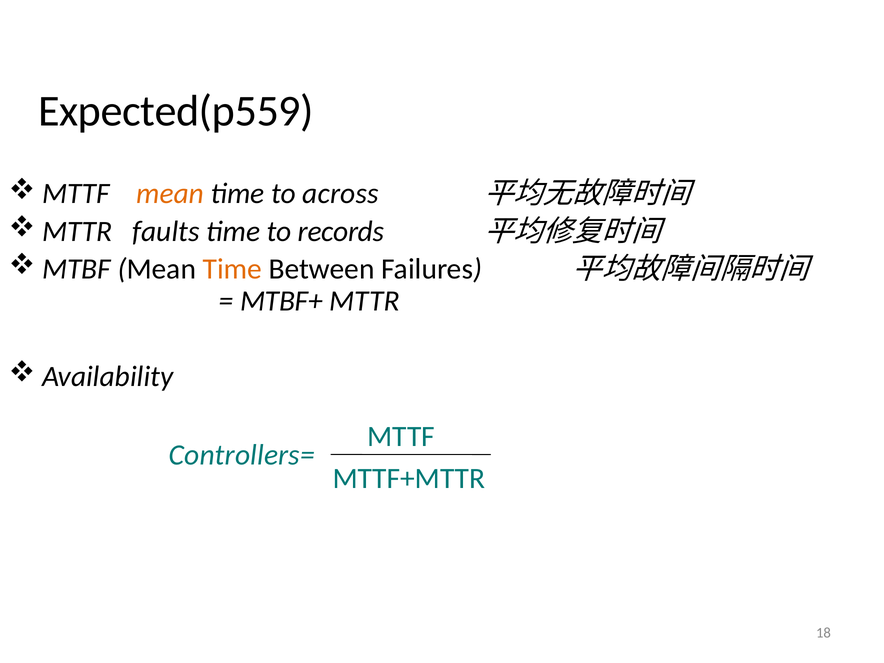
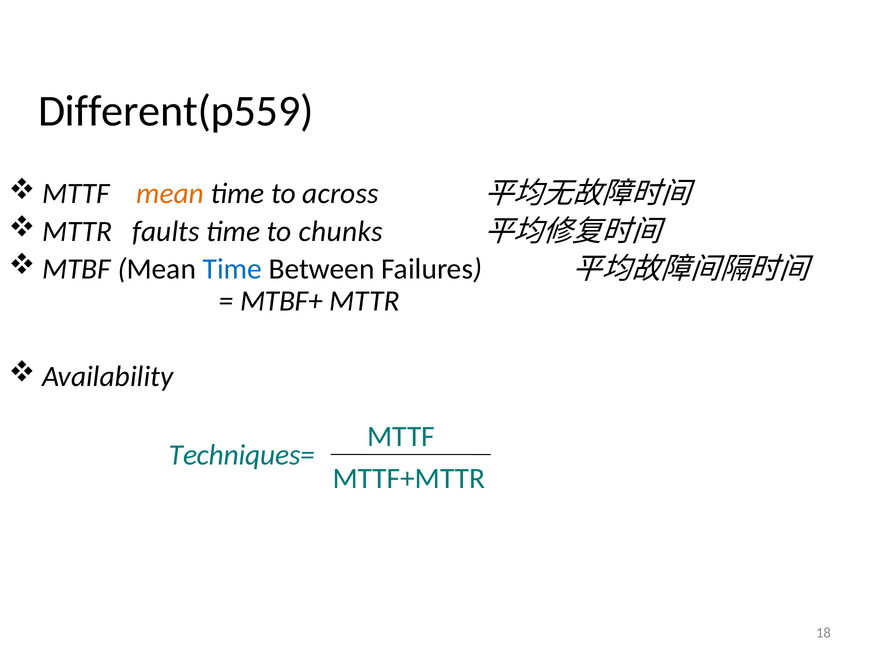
Expected(p559: Expected(p559 -> Different(p559 (176, 111)
records: records -> chunks (341, 231)
Time colour: orange -> blue (232, 269)
Controllers=: Controllers= -> Techniques= (242, 455)
